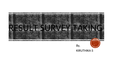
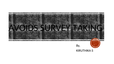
RESULT: RESULT -> AVOIDS (23, 28)
